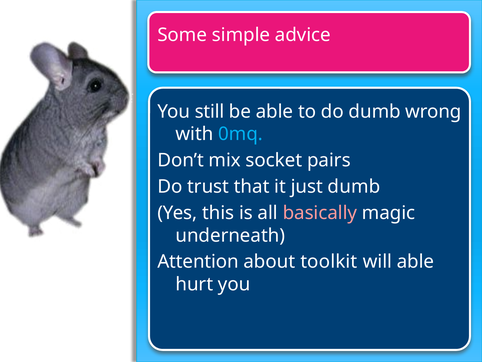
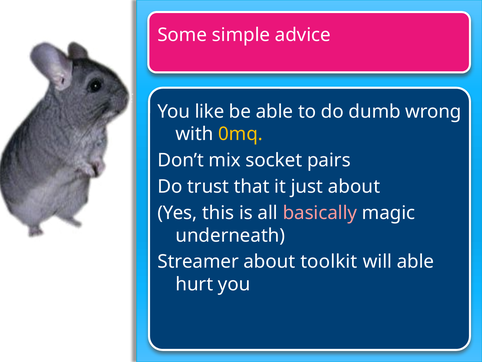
still: still -> like (210, 111)
0mq colour: light blue -> yellow (241, 134)
just dumb: dumb -> about (354, 186)
Attention: Attention -> Streamer (198, 261)
